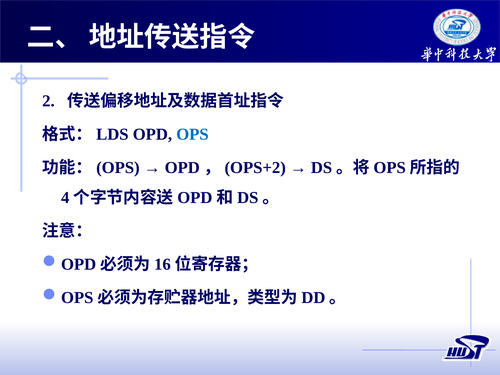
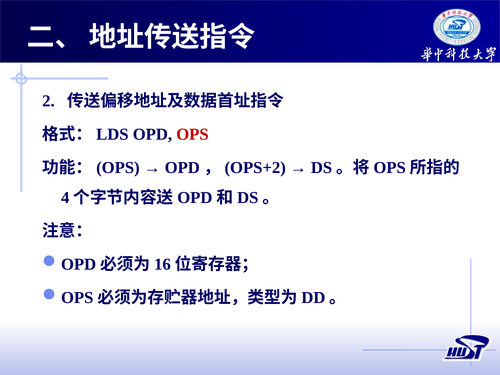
OPS colour: blue -> red (192, 134)
